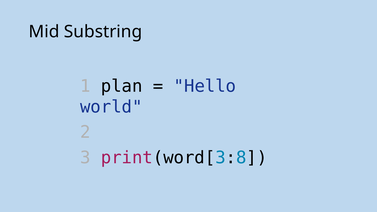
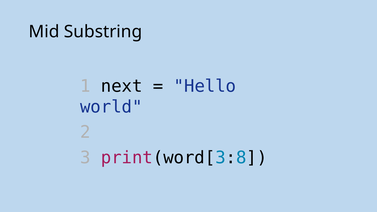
plan: plan -> next (122, 86)
